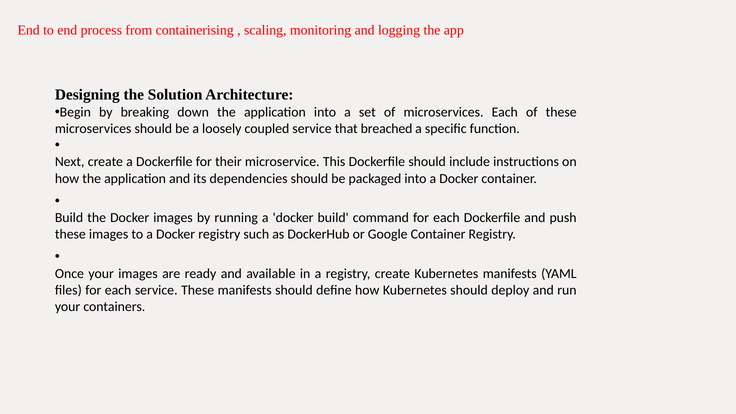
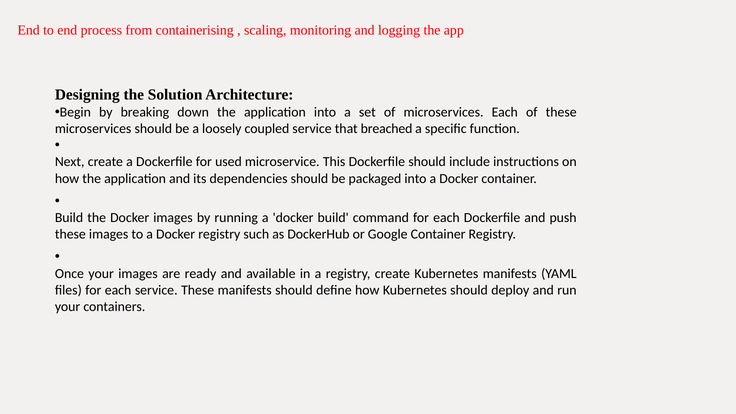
their: their -> used (228, 162)
